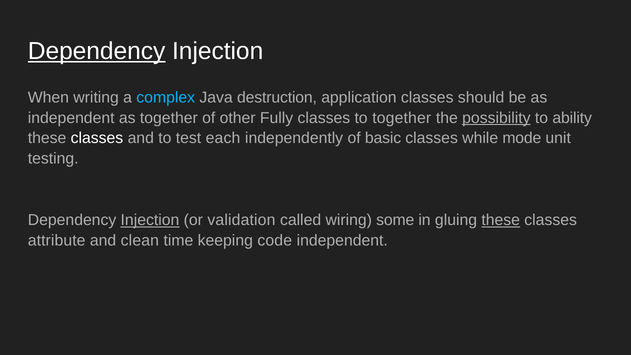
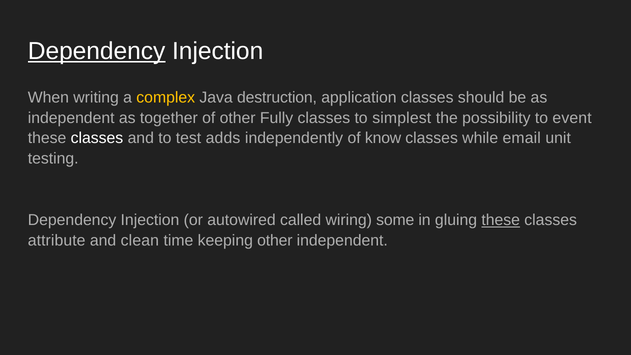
complex colour: light blue -> yellow (166, 98)
to together: together -> simplest (402, 118)
possibility underline: present -> none (496, 118)
ability: ability -> event (572, 118)
each: each -> adds (223, 138)
basic: basic -> know (383, 138)
mode: mode -> email (522, 138)
Injection underline: present -> none (150, 220)
validation: validation -> autowired (242, 220)
keeping code: code -> other (275, 240)
